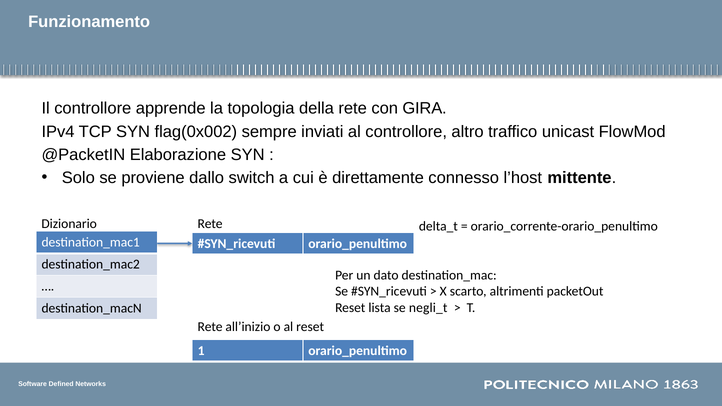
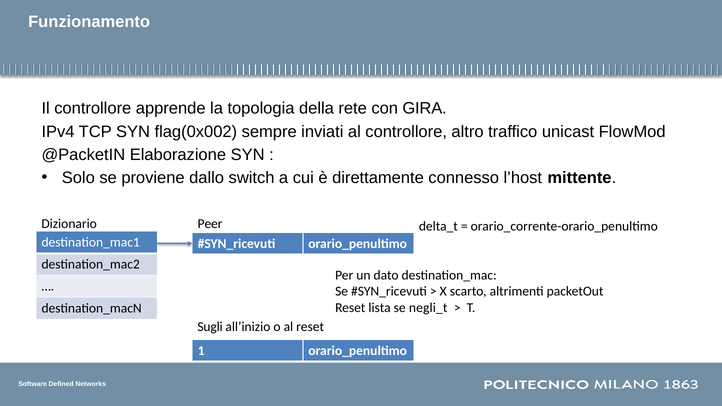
Rete: Rete -> Peer (210, 224)
Rete: Rete -> Sugli (210, 327)
